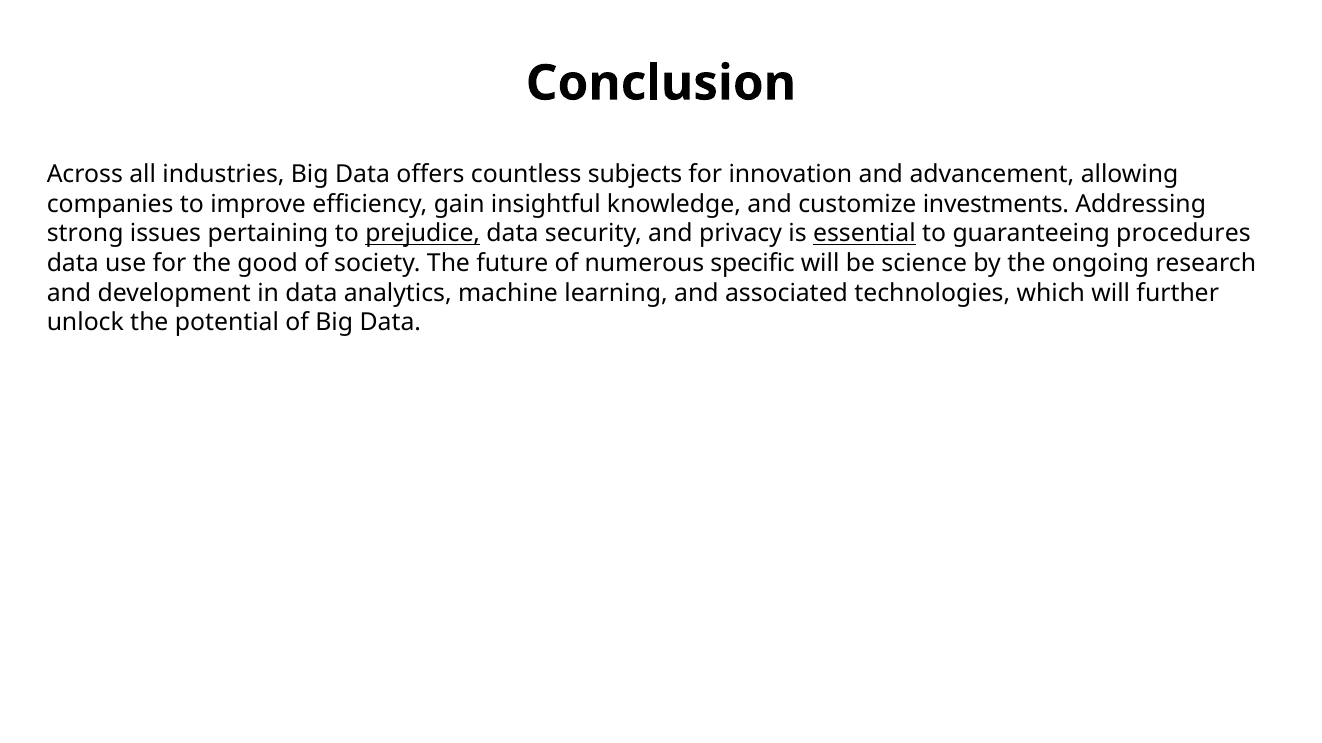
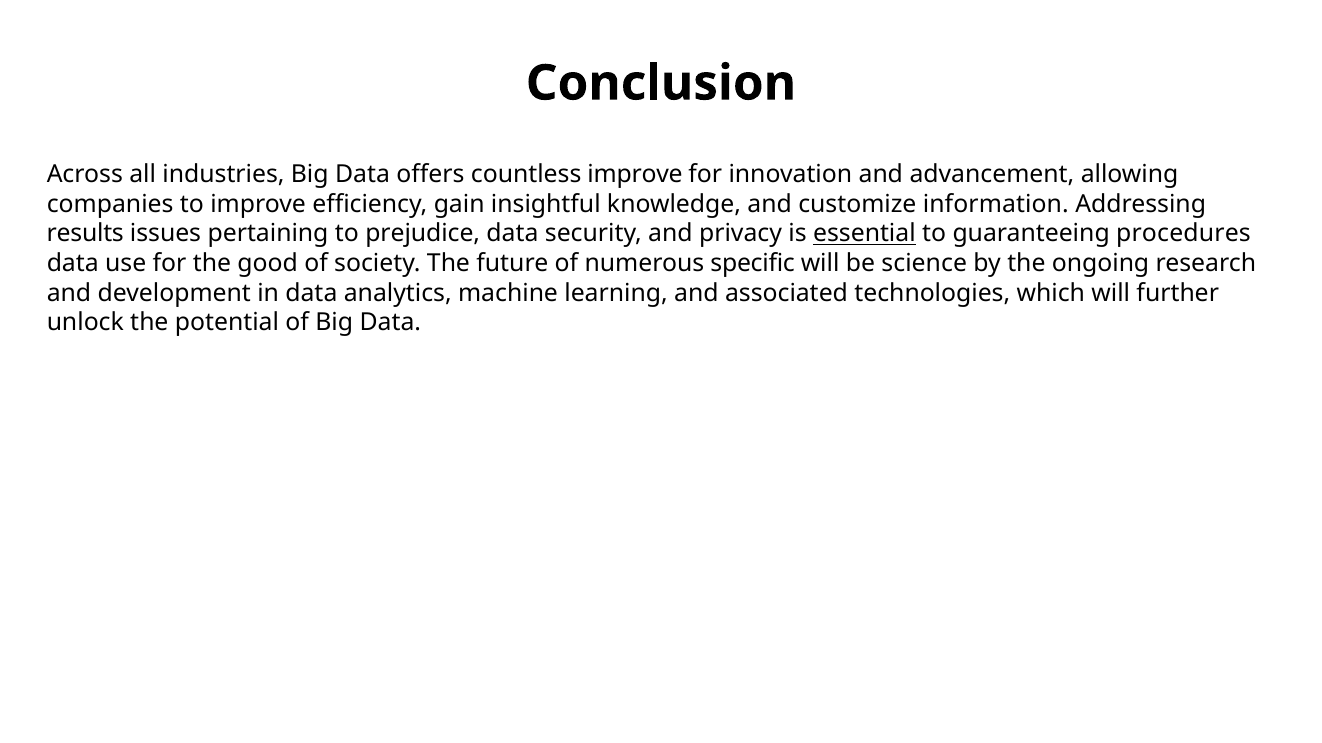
countless subjects: subjects -> improve (635, 174)
investments: investments -> information (996, 204)
strong: strong -> results (85, 234)
prejudice underline: present -> none (423, 234)
